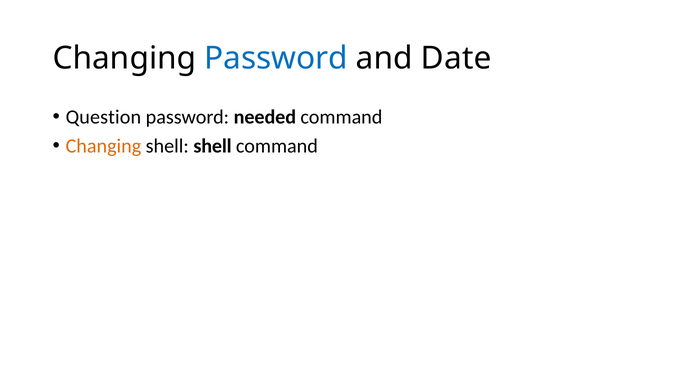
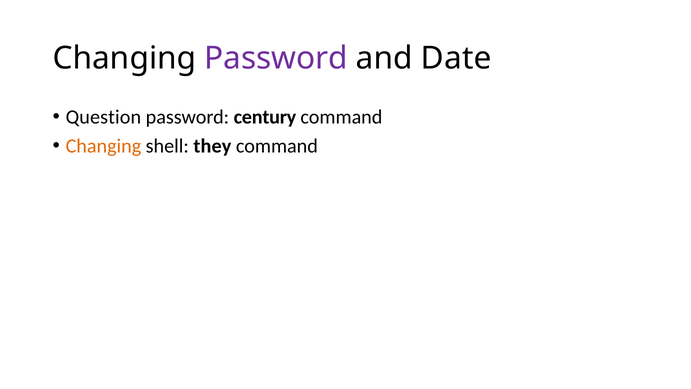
Password colour: blue -> purple (276, 58)
needed: needed -> century (265, 117)
shell shell: shell -> they (212, 146)
